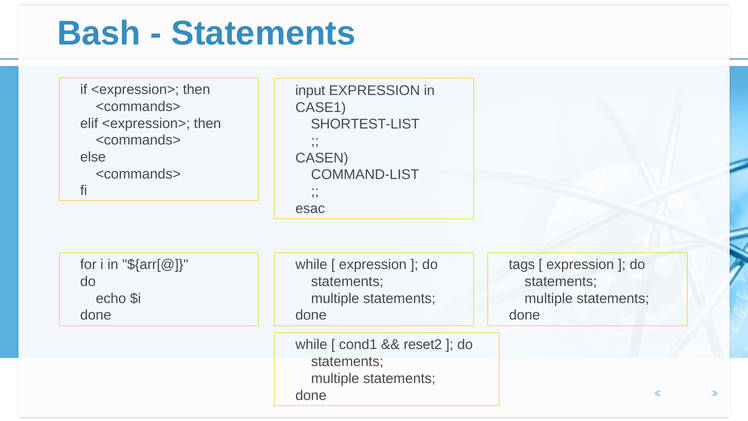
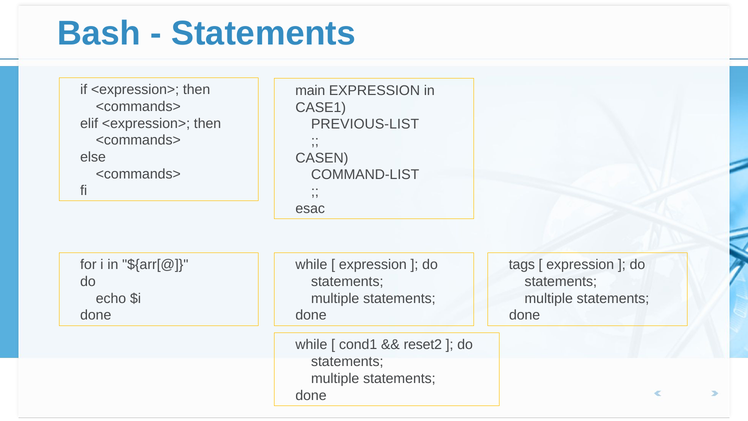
input: input -> main (310, 91)
SHORTEST-LIST: SHORTEST-LIST -> PREVIOUS-LIST (365, 124)
